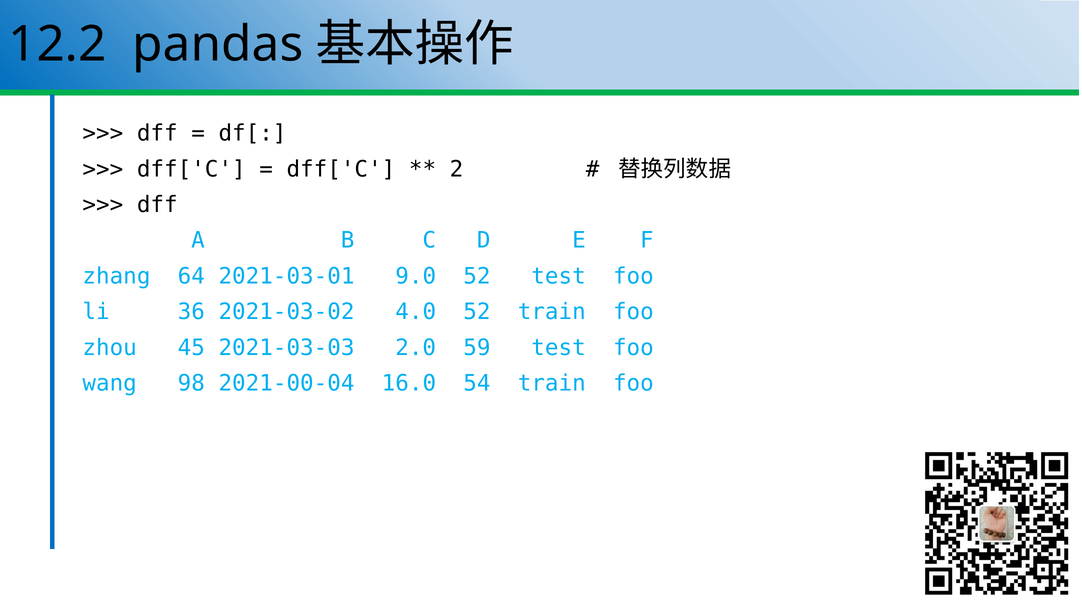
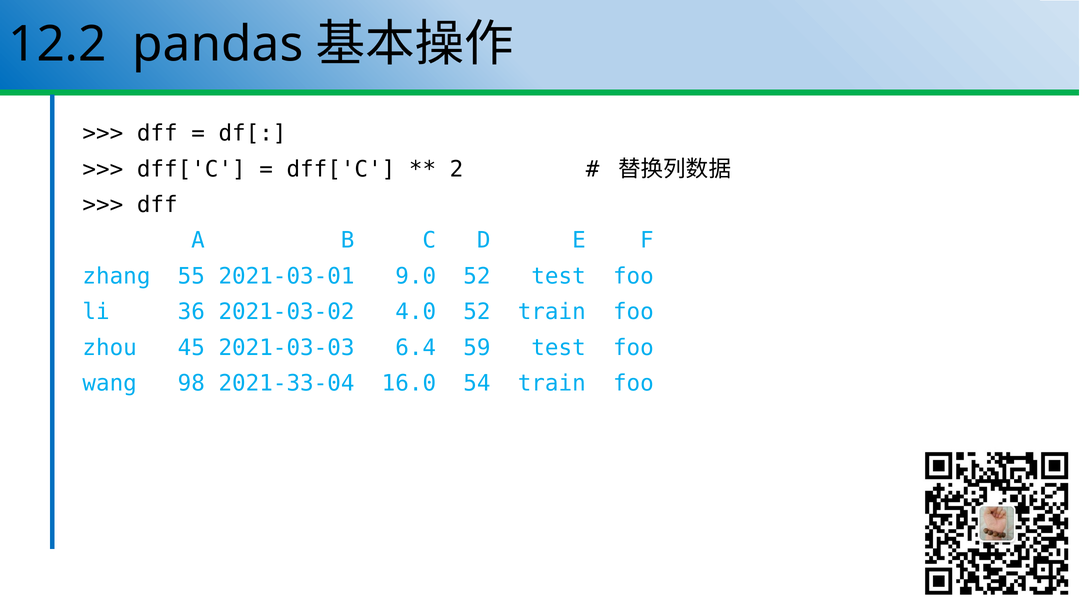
64: 64 -> 55 (191, 276)
2.0: 2.0 -> 6.4 (416, 347)
2021-00-04: 2021-00-04 -> 2021-33-04 (287, 383)
